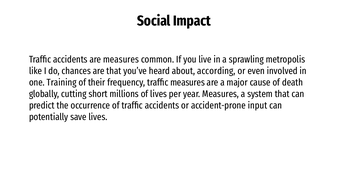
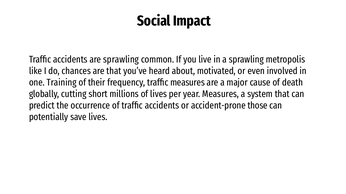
are measures: measures -> sprawling (121, 60)
according: according -> motivated (216, 71)
input: input -> those (258, 106)
